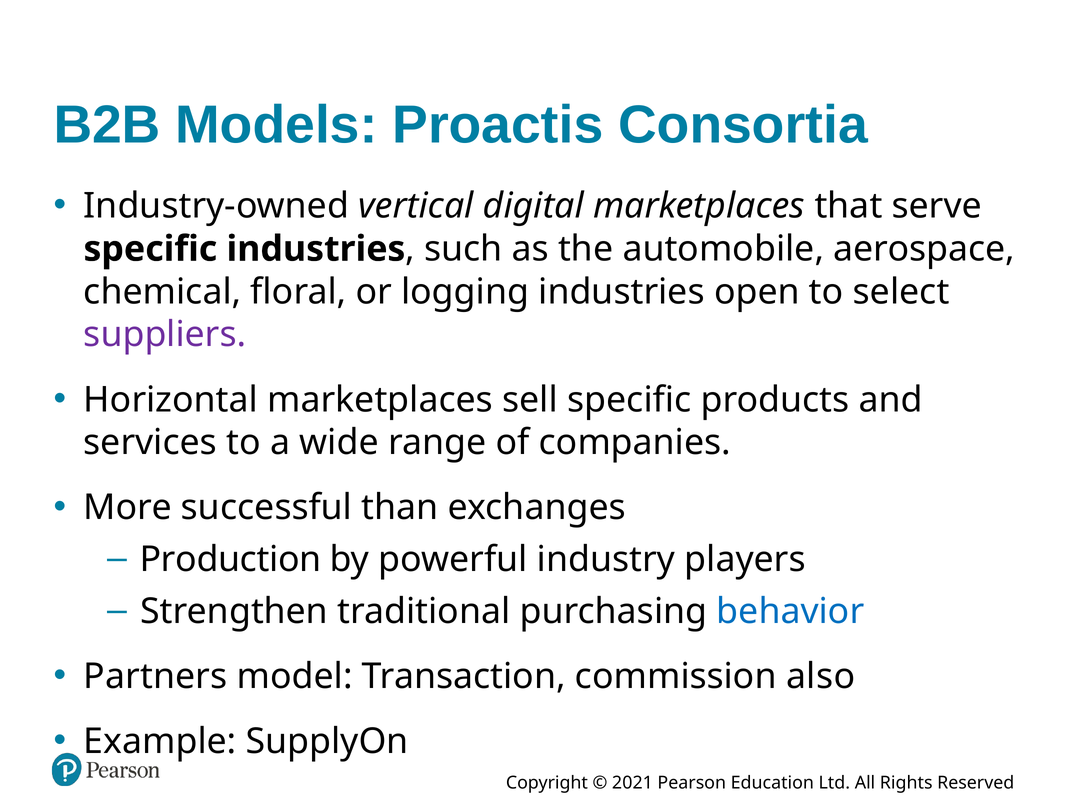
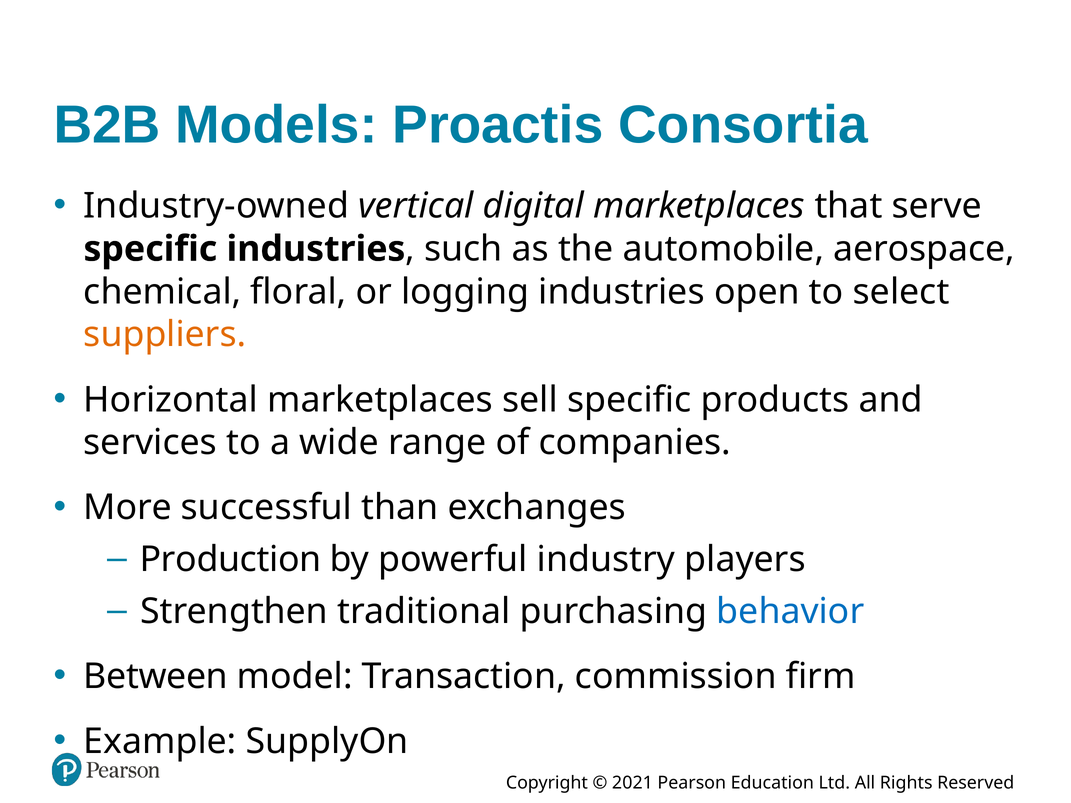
suppliers colour: purple -> orange (165, 335)
Partners: Partners -> Between (156, 677)
also: also -> firm (821, 677)
